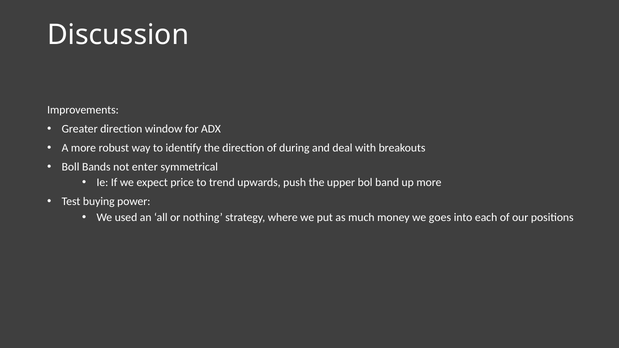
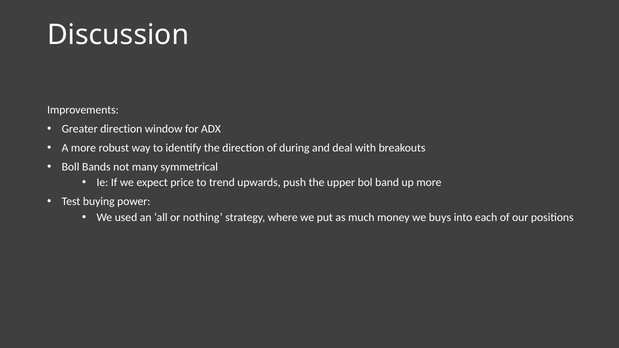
enter: enter -> many (145, 167)
goes: goes -> buys (440, 217)
